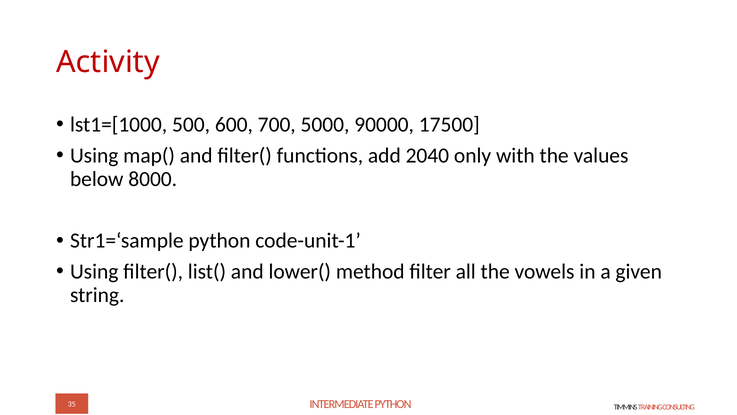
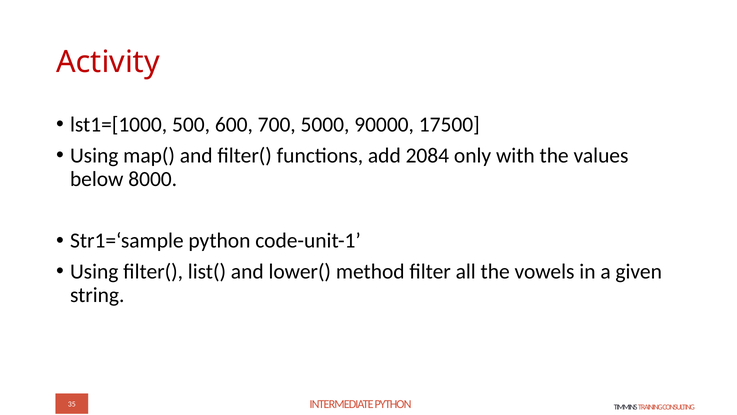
2040: 2040 -> 2084 (427, 156)
